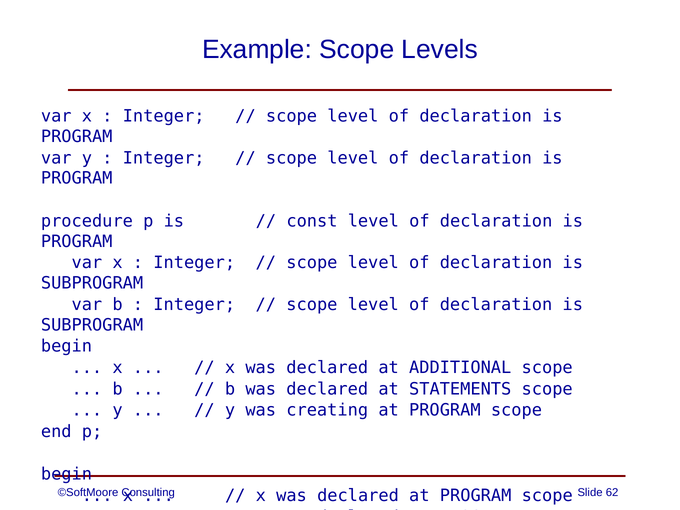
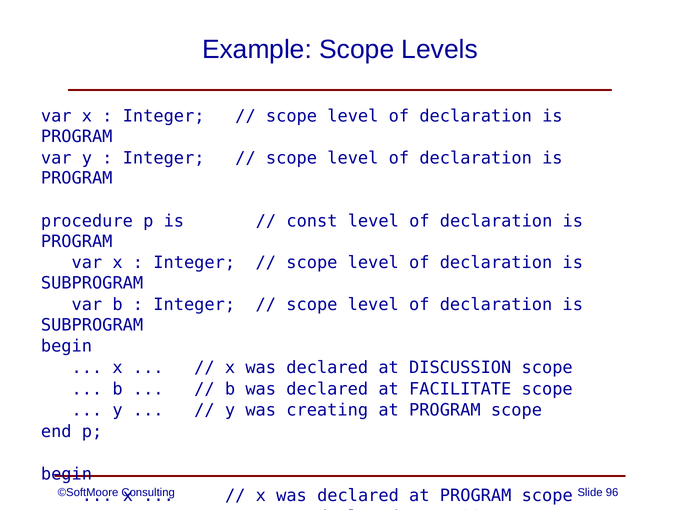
ADDITIONAL: ADDITIONAL -> DISCUSSION (460, 368)
STATEMENTS: STATEMENTS -> FACILITATE (460, 389)
62: 62 -> 96 (612, 493)
